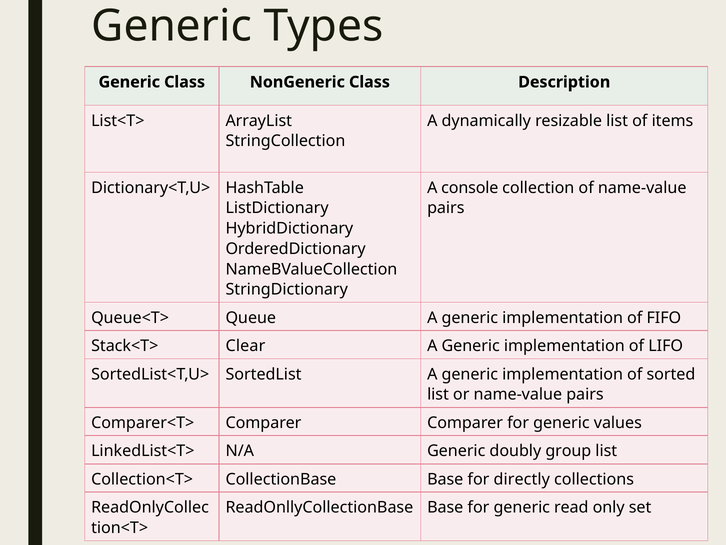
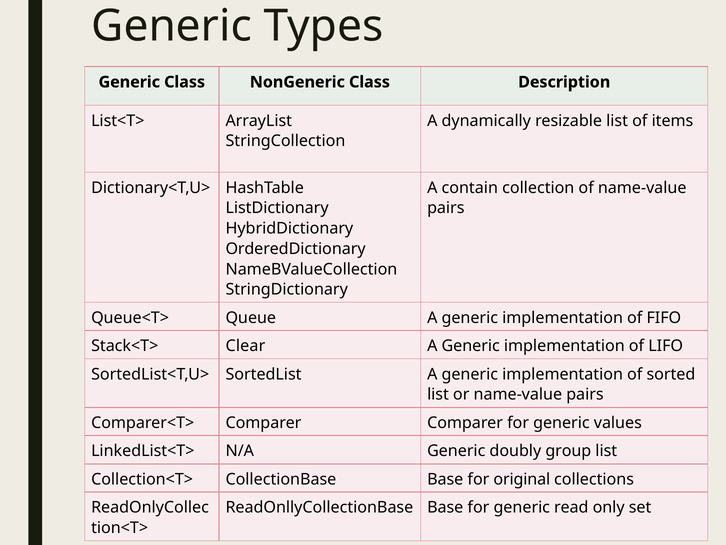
console: console -> contain (470, 188)
directly: directly -> original (522, 479)
